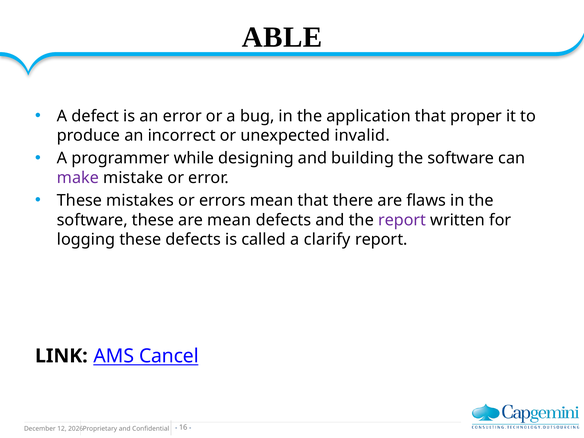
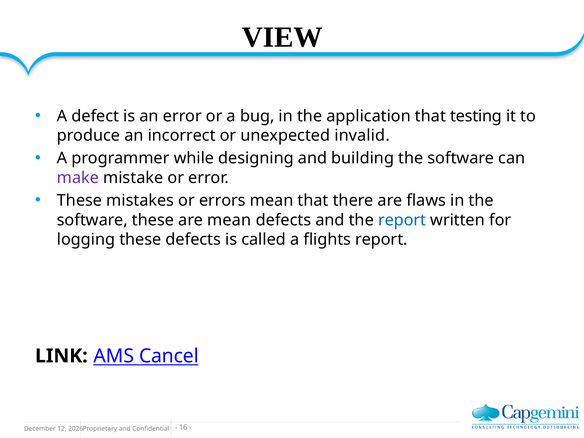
ABLE: ABLE -> VIEW (282, 37)
proper: proper -> testing (476, 116)
report colour: purple -> blue (402, 220)
clarify: clarify -> flights (327, 239)
